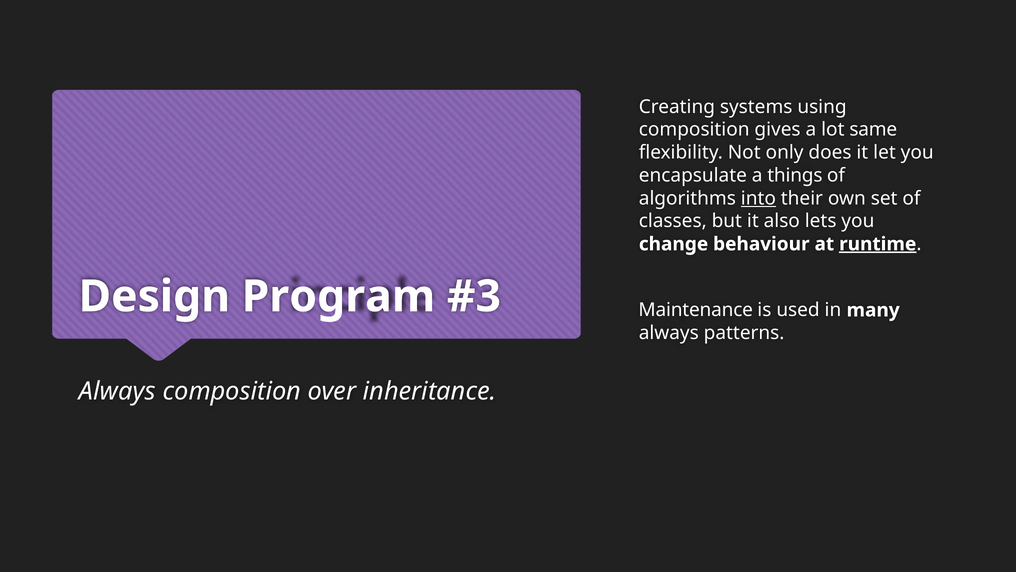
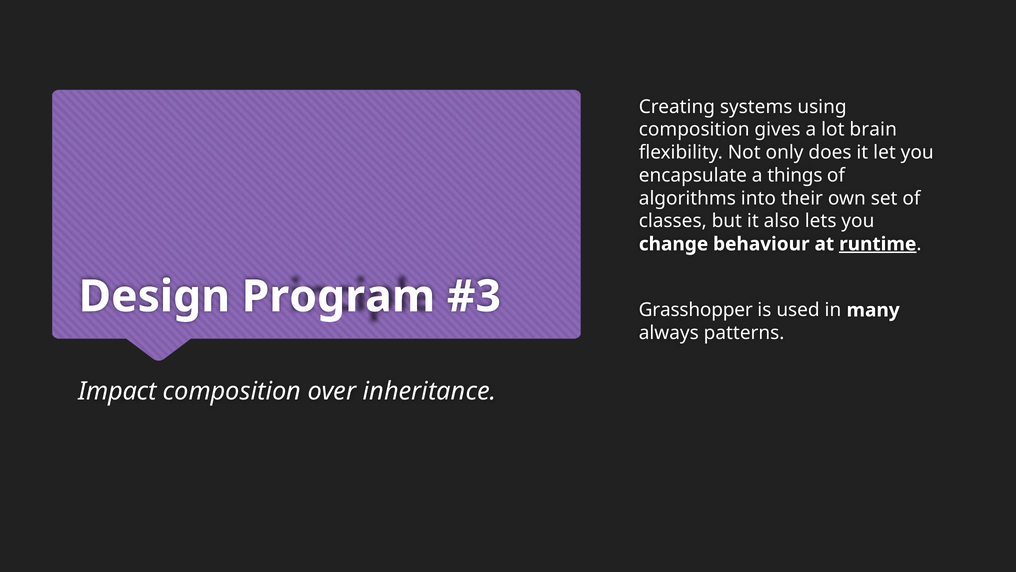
same: same -> brain (873, 130)
into underline: present -> none (758, 198)
Maintenance: Maintenance -> Grasshopper (696, 310)
Always: Always -> Impact (118, 391)
